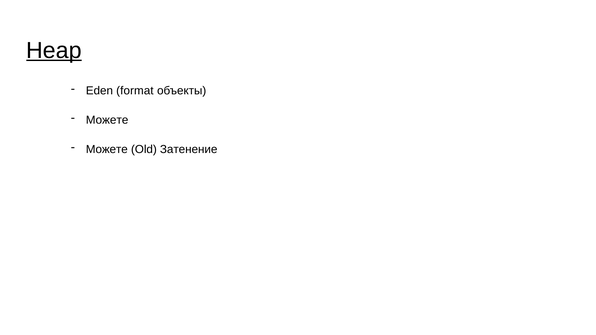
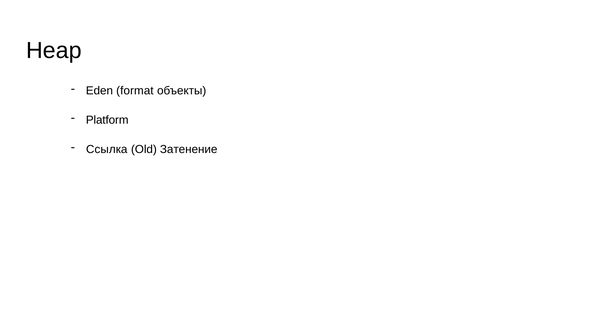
Heap underline: present -> none (54, 50)
Можете: Можете -> Platform (107, 120)
Можете: Можете -> Ссылка (107, 149)
